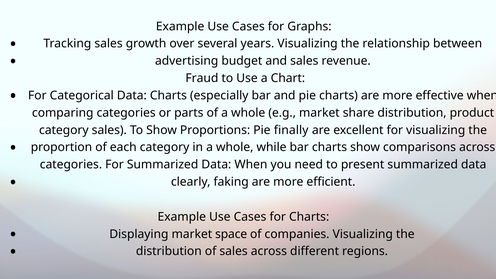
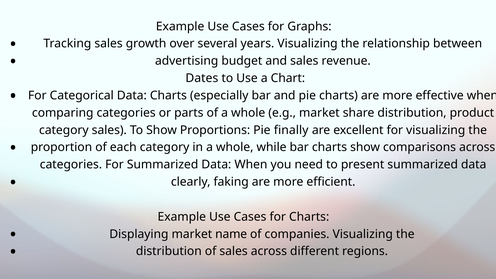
Fraud: Fraud -> Dates (202, 78)
space: space -> name (231, 234)
